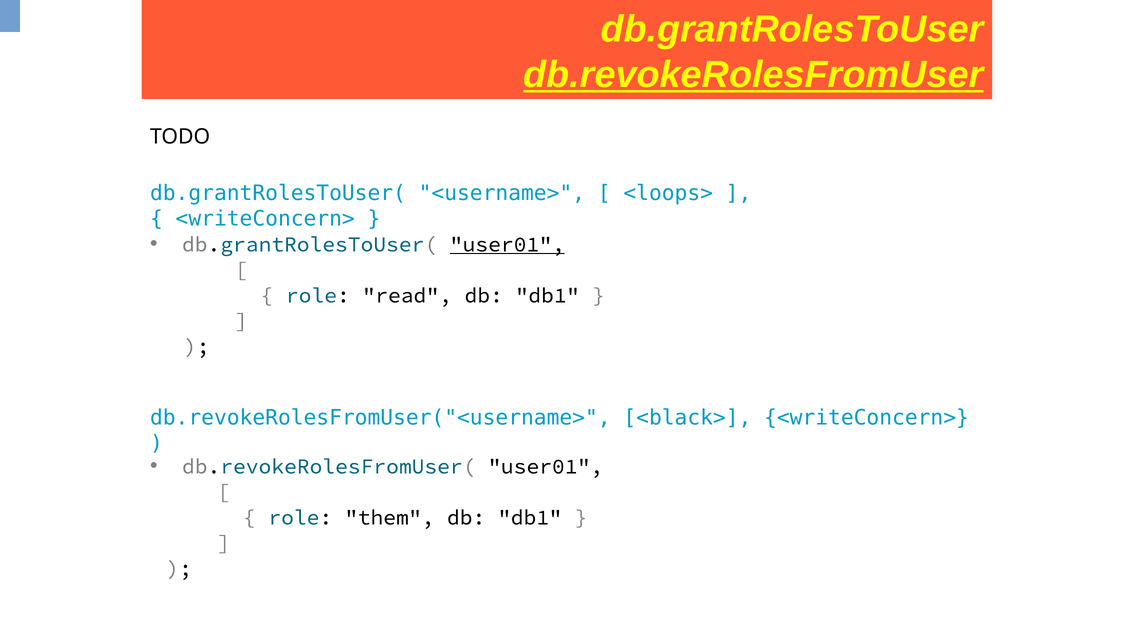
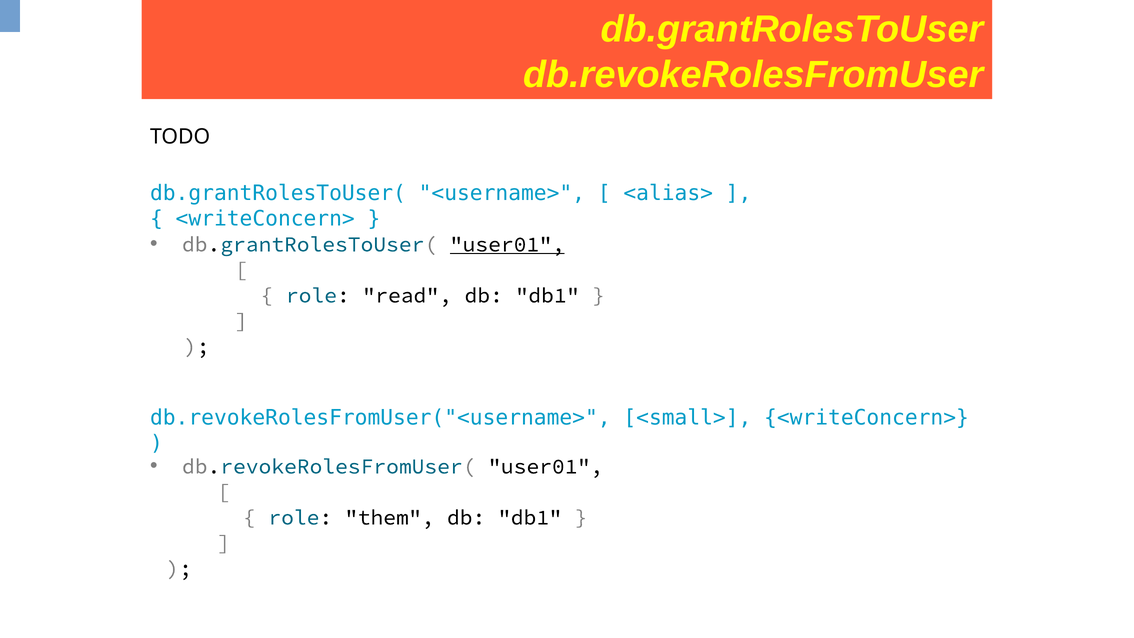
db.revokeRolesFromUser underline: present -> none (753, 75)
<loops>: <loops> -> <alias> (668, 193)
<black>: <black> -> <small> (687, 418)
